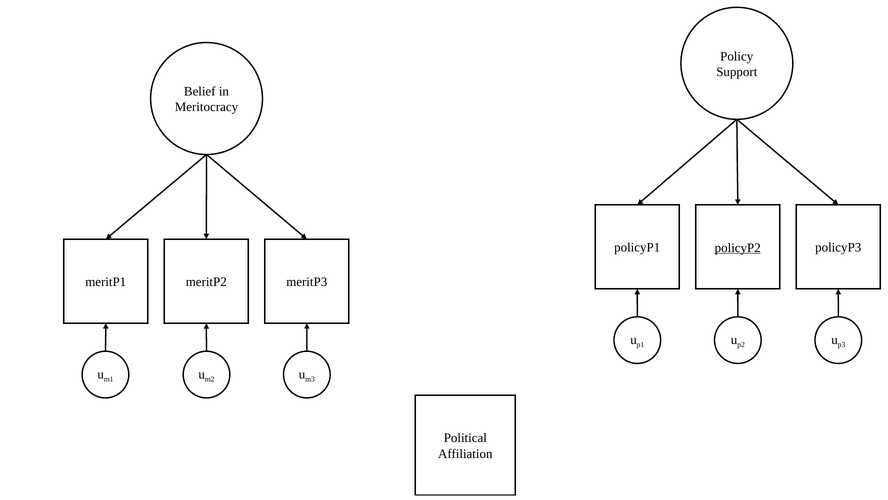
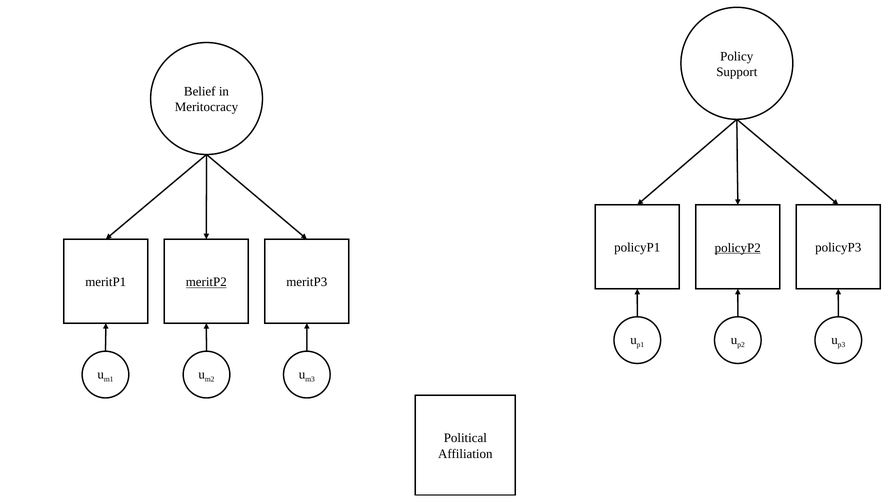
meritP2 underline: none -> present (206, 282)
